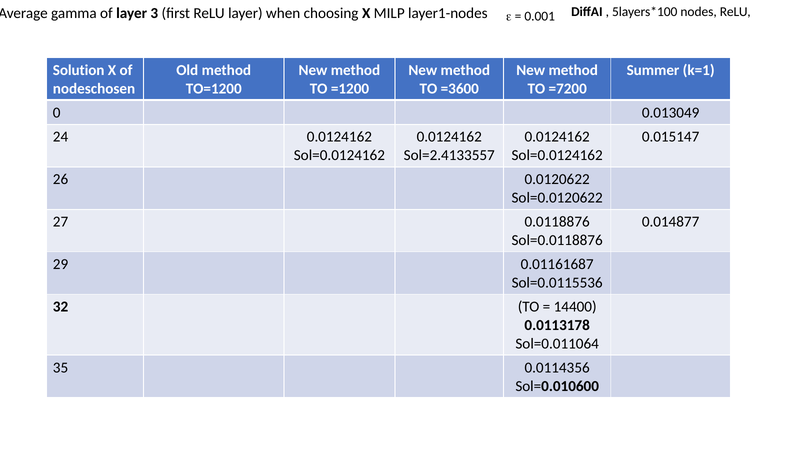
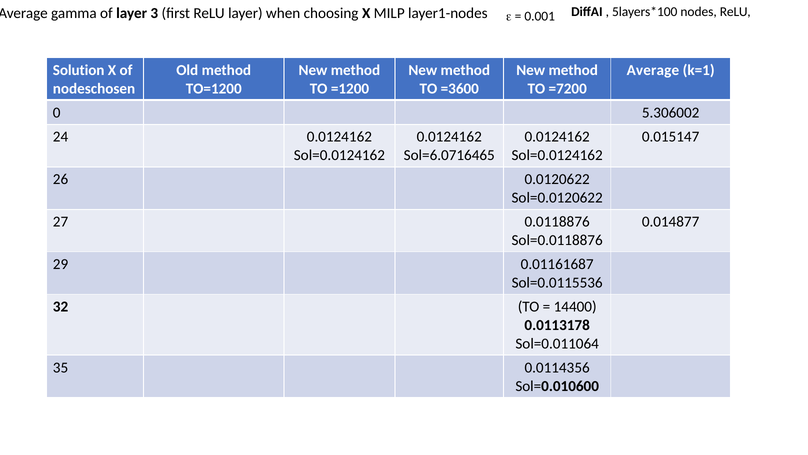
Summer: Summer -> Average (653, 70)
0.013049: 0.013049 -> 5.306002 (671, 112)
Sol=2.4133557: Sol=2.4133557 -> Sol=6.0716465 (449, 155)
